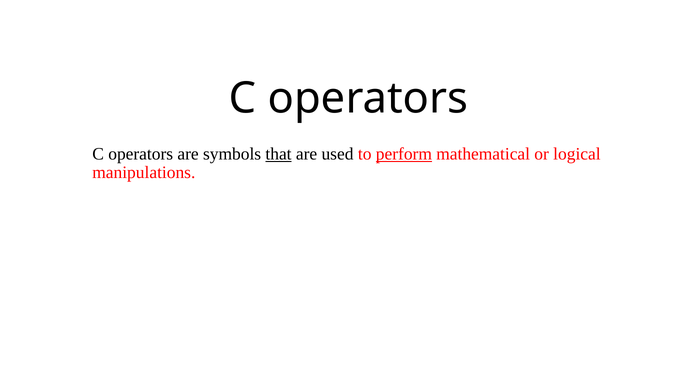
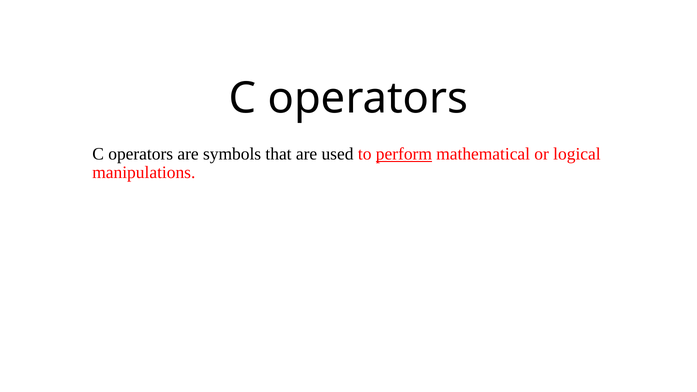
that underline: present -> none (279, 154)
